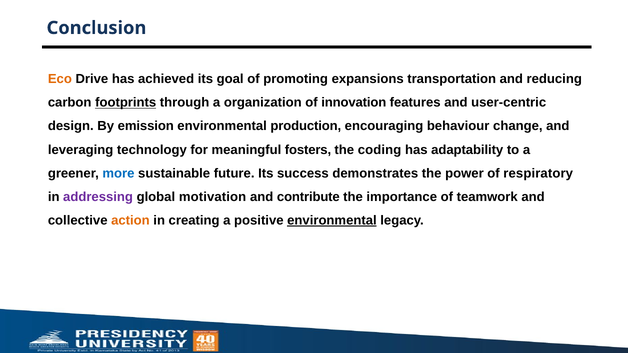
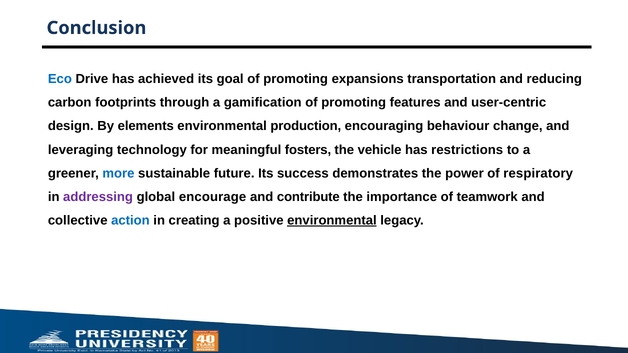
Eco colour: orange -> blue (60, 79)
footprints underline: present -> none (126, 103)
organization: organization -> gamification (263, 103)
innovation: innovation -> promoting (354, 103)
emission: emission -> elements (146, 126)
coding: coding -> vehicle (380, 150)
adaptability: adaptability -> restrictions (467, 150)
motivation: motivation -> encourage (213, 197)
action colour: orange -> blue (130, 221)
